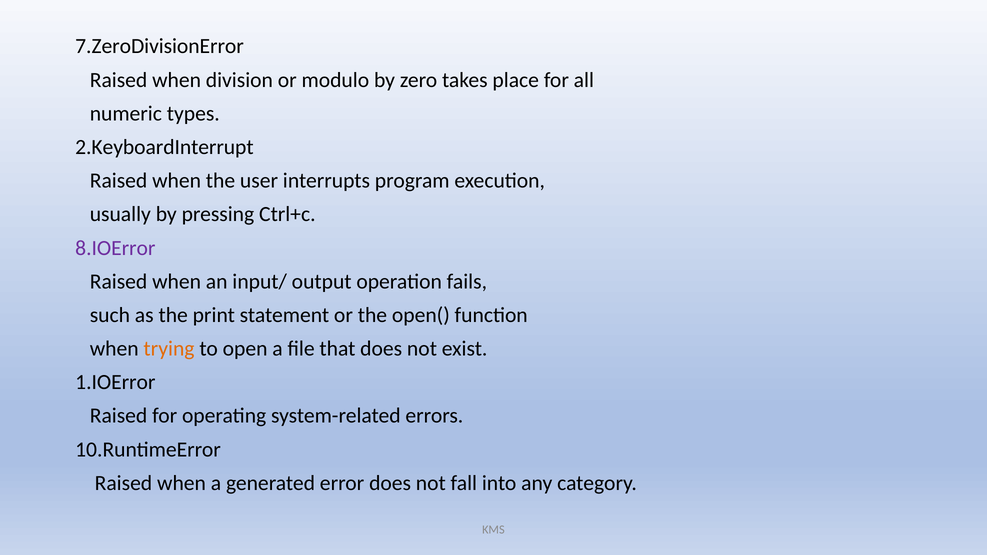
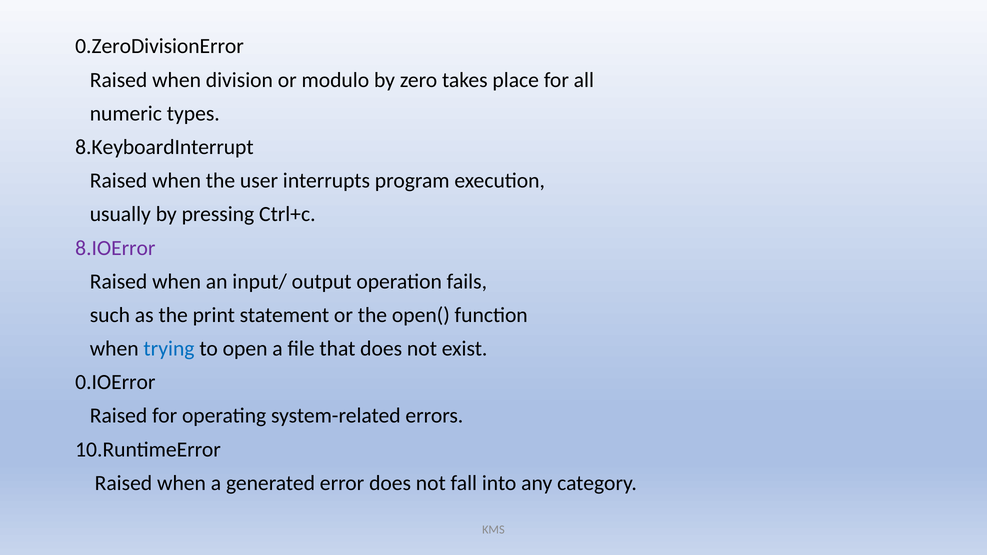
7.ZeroDivisionError: 7.ZeroDivisionError -> 0.ZeroDivisionError (160, 46)
2.KeyboardInterrupt: 2.KeyboardInterrupt -> 8.KeyboardInterrupt (164, 147)
trying colour: orange -> blue (169, 349)
1.IOError: 1.IOError -> 0.IOError (115, 382)
